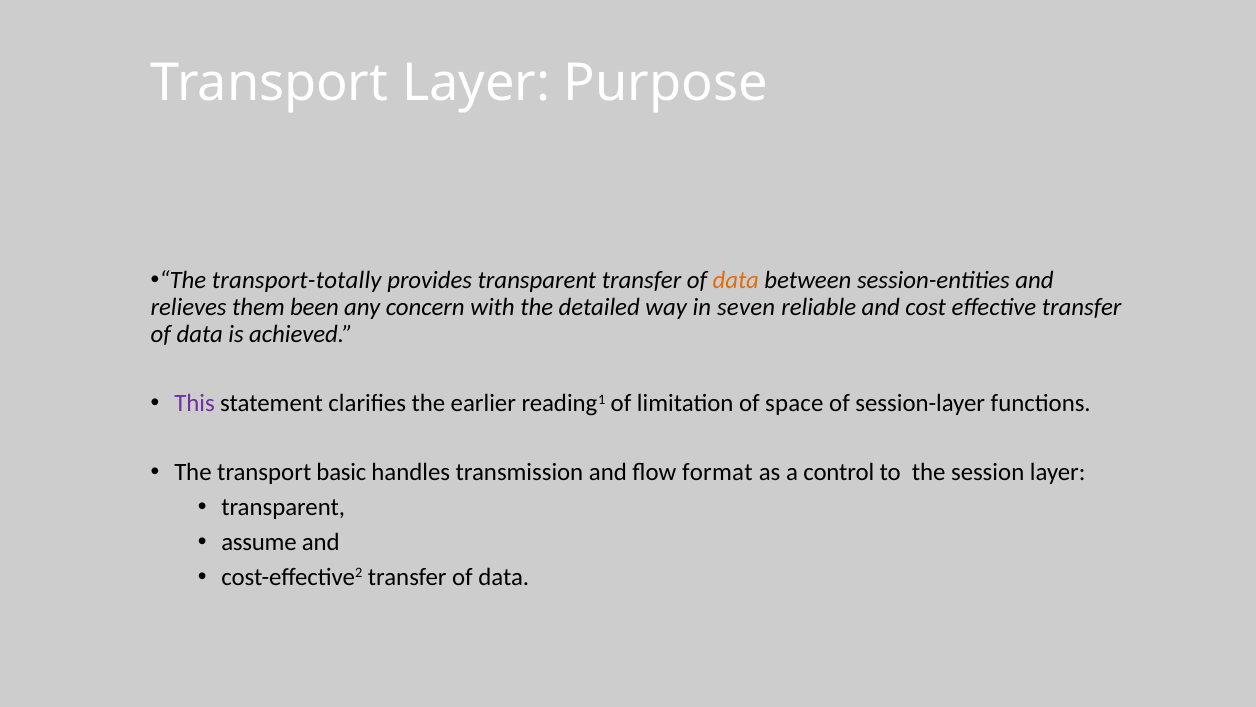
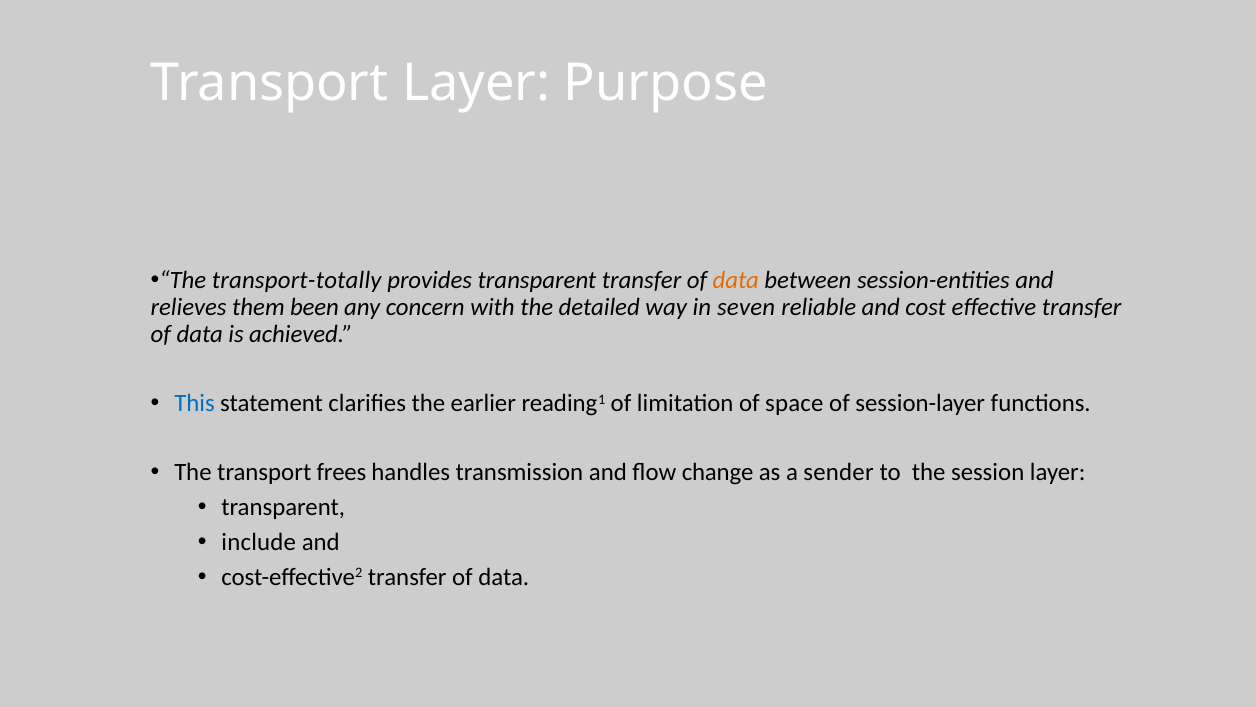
This colour: purple -> blue (195, 403)
basic: basic -> frees (341, 472)
format: format -> change (718, 472)
control: control -> sender (839, 472)
assume: assume -> include (259, 542)
